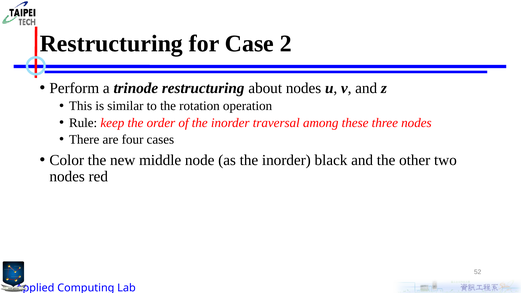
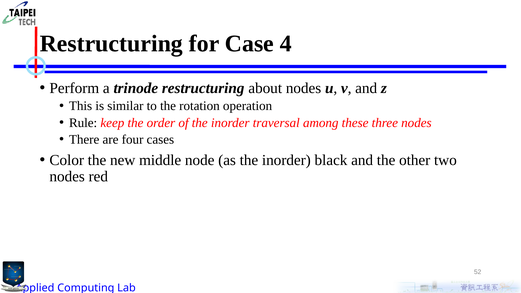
2: 2 -> 4 (286, 44)
